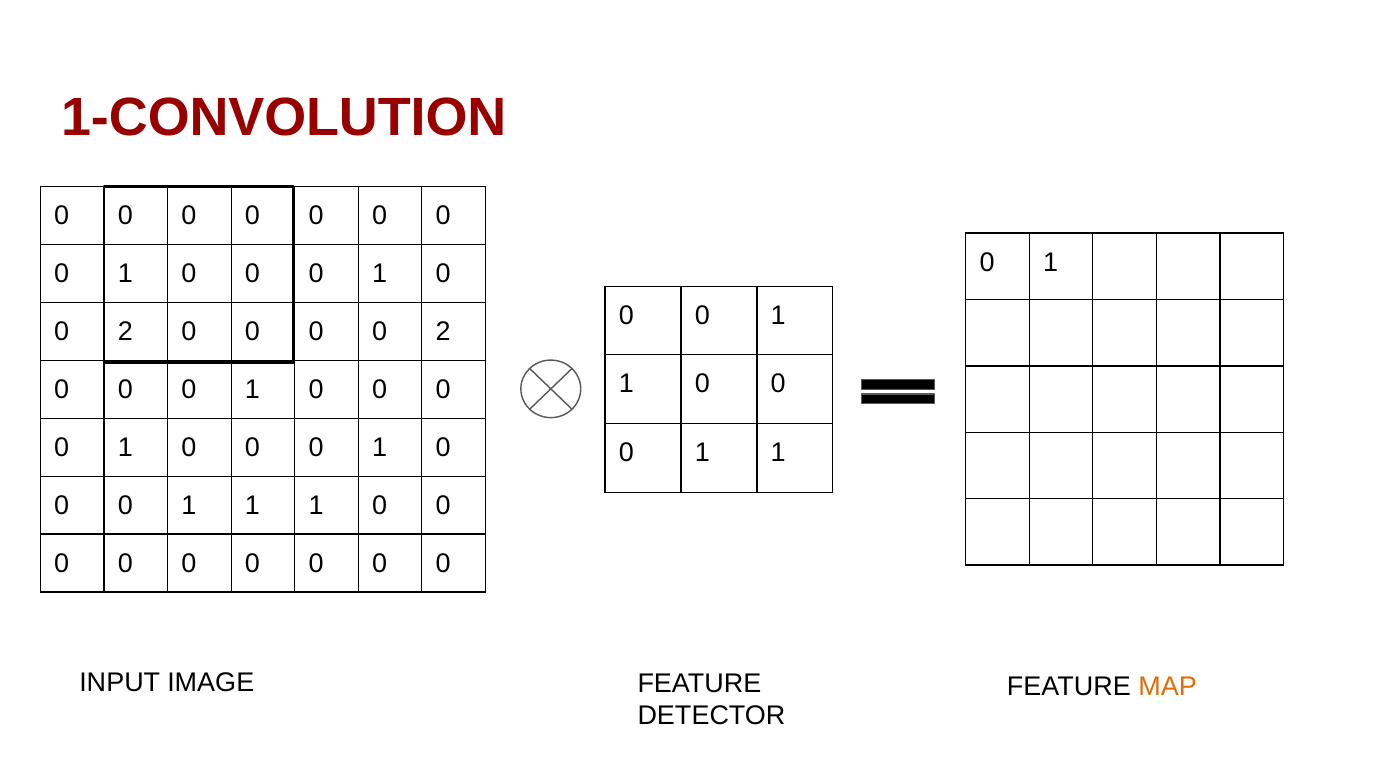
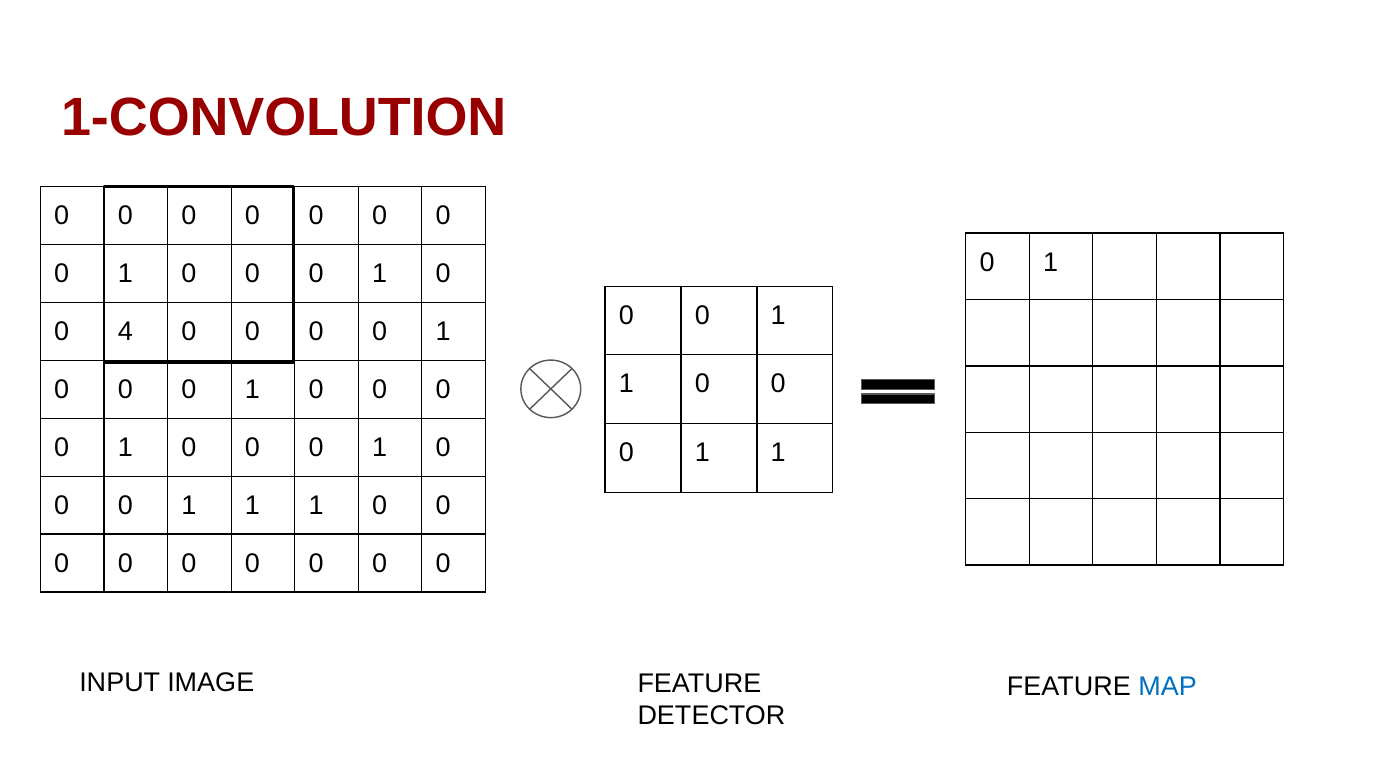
2: 2 -> 4 (125, 332)
2: 2 -> 1 (443, 332)
MAP colour: orange -> blue (1168, 687)
